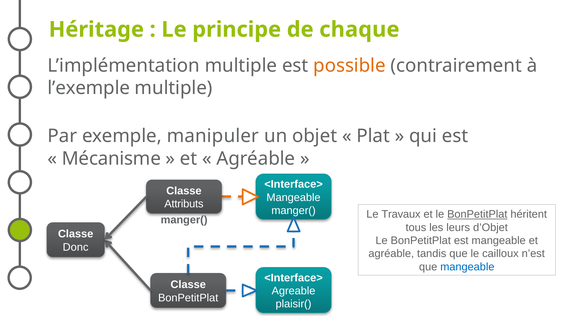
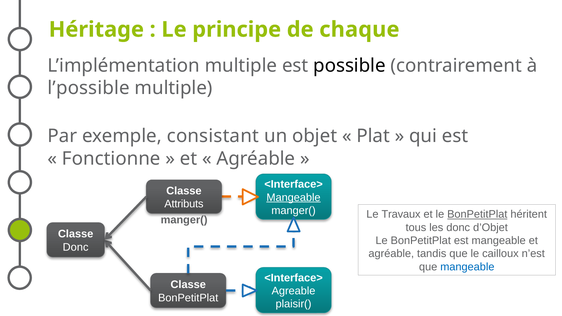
possible colour: orange -> black (349, 66)
l’exemple: l’exemple -> l’possible (89, 88)
manipuler: manipuler -> consistant (213, 136)
Mécanisme: Mécanisme -> Fonctionne (111, 159)
Mangeable underline: none -> present (294, 197)
les leurs: leurs -> donc (458, 228)
